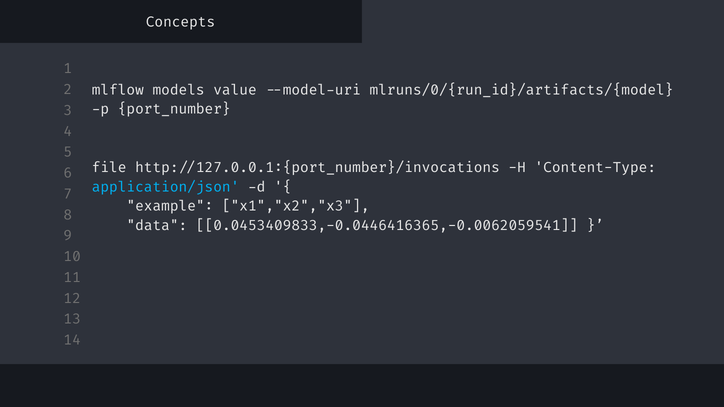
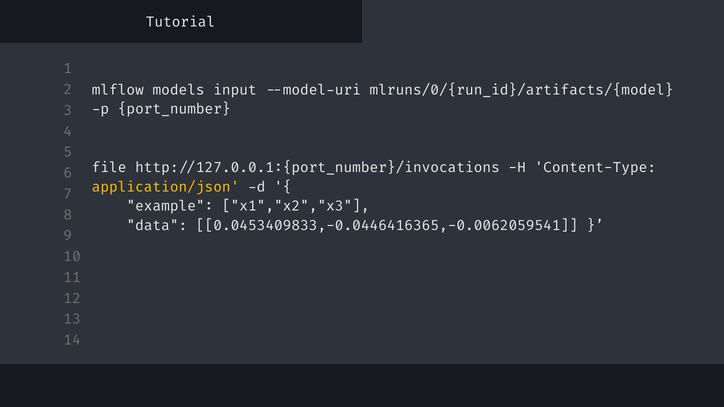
Concepts: Concepts -> Tutorial (180, 22)
value: value -> input (235, 90)
application/json colour: light blue -> yellow (166, 187)
